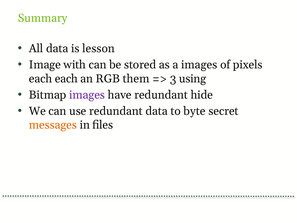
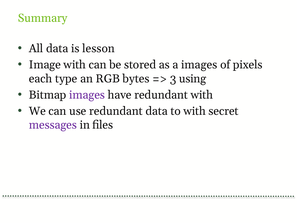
each each: each -> type (66, 79)
them: them -> bytes (136, 79)
redundant hide: hide -> with (202, 95)
to byte: byte -> with (195, 111)
messages colour: orange -> purple (53, 125)
